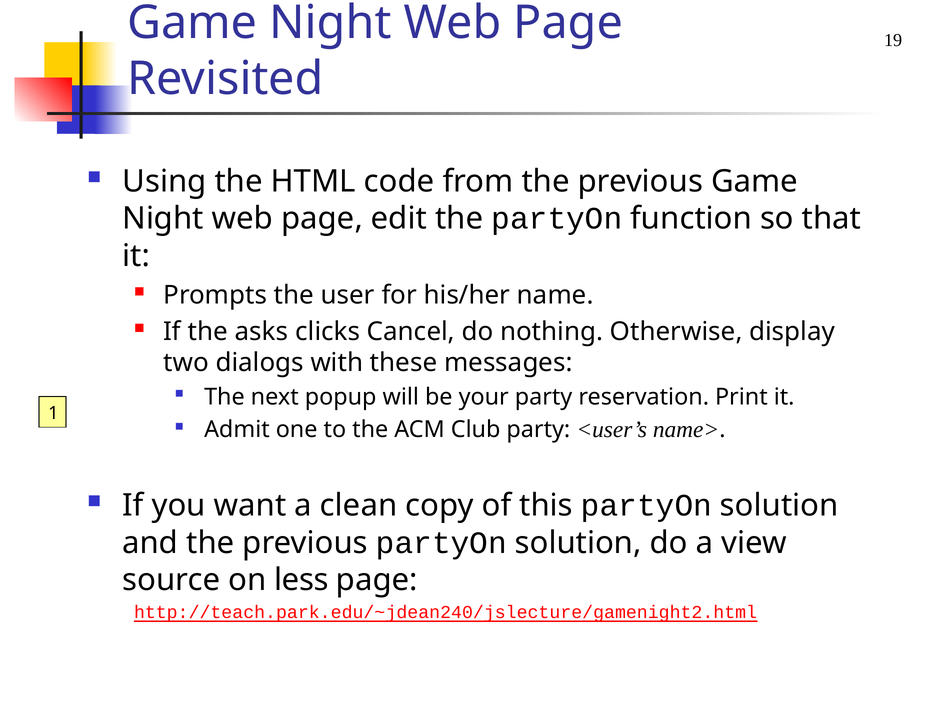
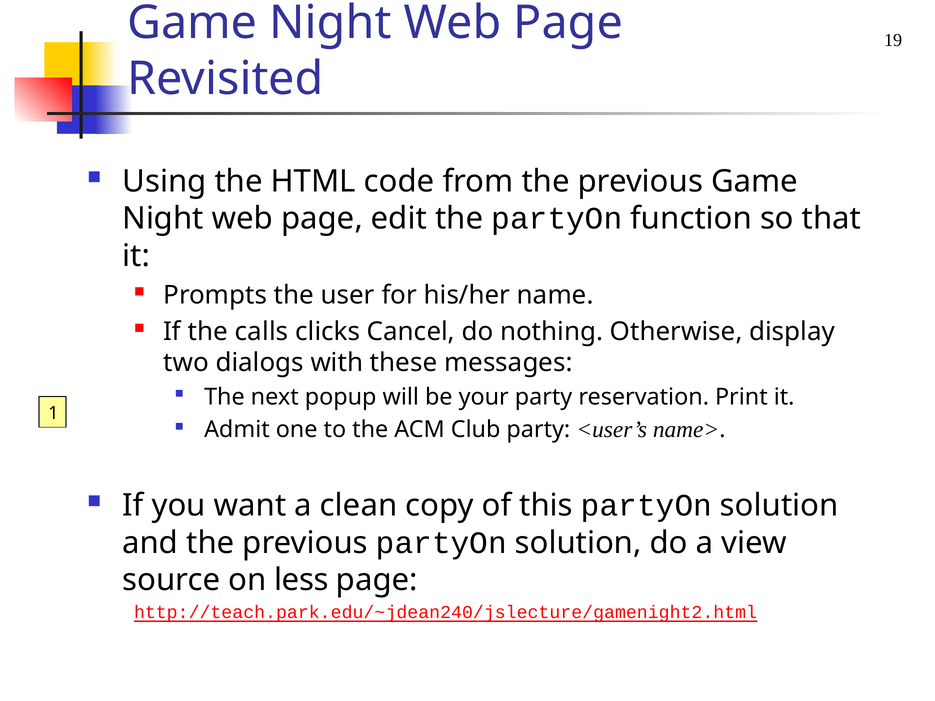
asks: asks -> calls (262, 332)
